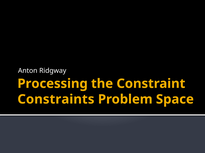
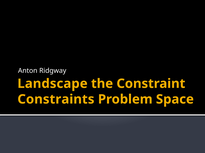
Processing: Processing -> Landscape (53, 84)
